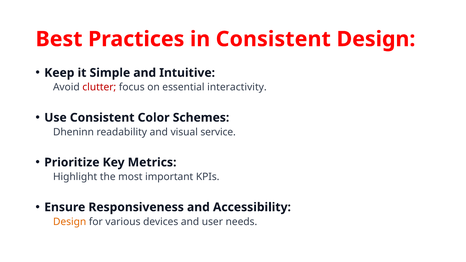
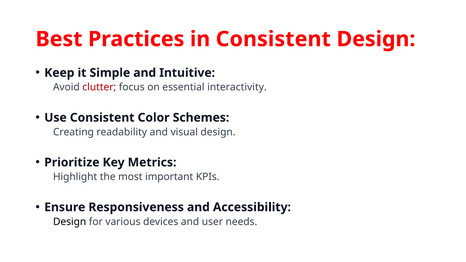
Dheninn: Dheninn -> Creating (73, 132)
visual service: service -> design (218, 132)
Design colour: orange -> black (70, 222)
